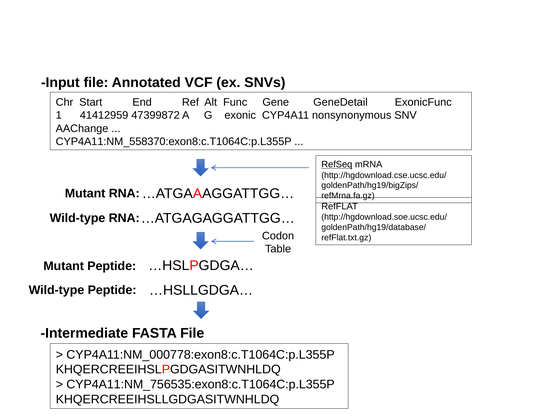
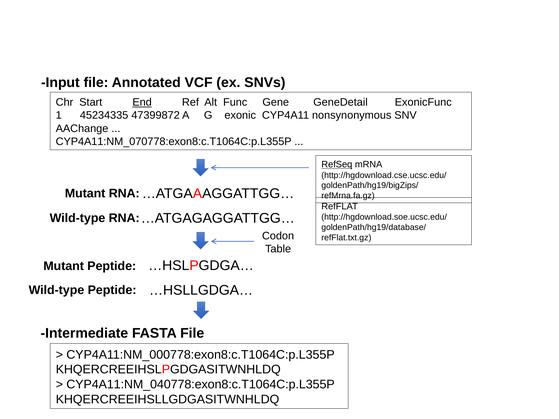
End underline: none -> present (142, 102)
41412959: 41412959 -> 45234335 (104, 115)
CYP4A11:NM_558370:exon8:c.T1064C:p.L355P: CYP4A11:NM_558370:exon8:c.T1064C:p.L355P -> CYP4A11:NM_070778:exon8:c.T1064C:p.L355P (174, 142)
CYP4A11:NM_756535:exon8:c.T1064C:p.L355P: CYP4A11:NM_756535:exon8:c.T1064C:p.L355P -> CYP4A11:NM_040778:exon8:c.T1064C:p.L355P (201, 385)
